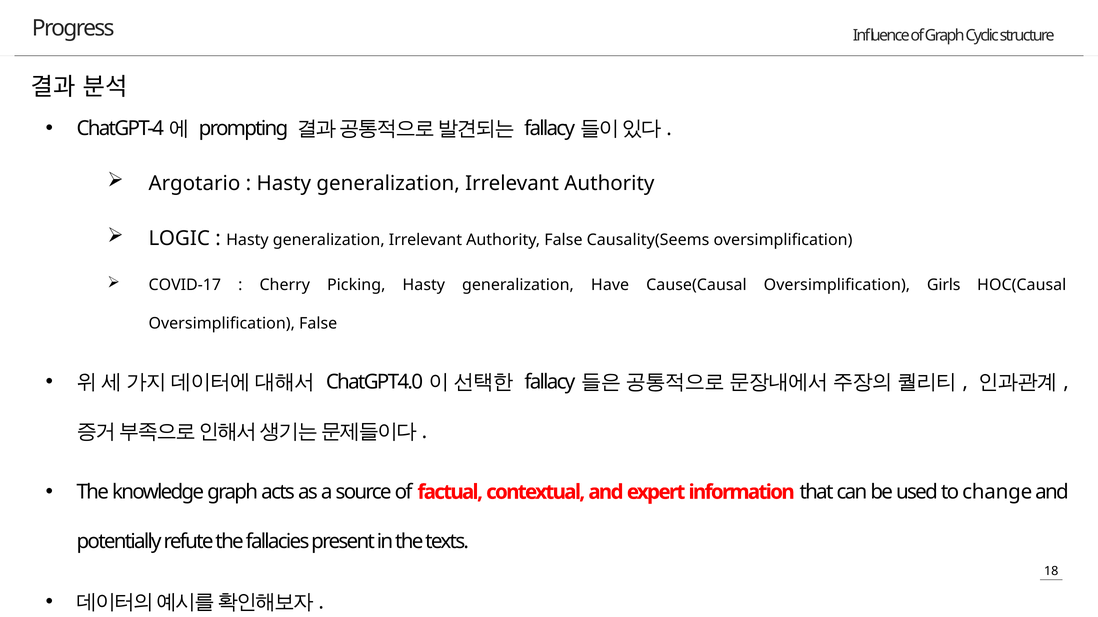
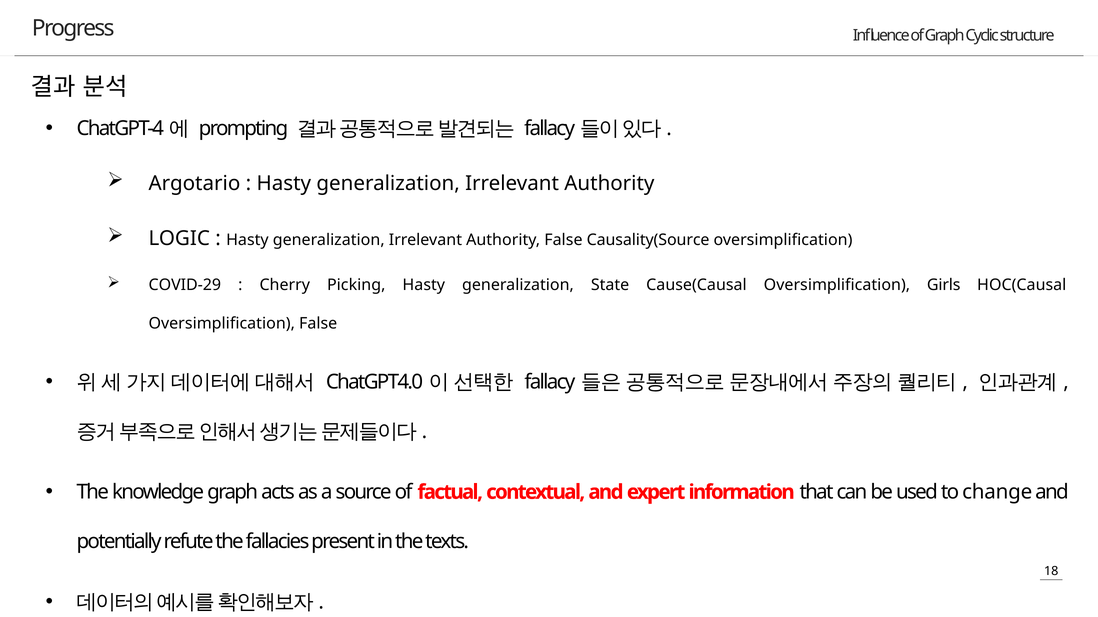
Causality(Seems: Causality(Seems -> Causality(Source (648, 240)
COVID-17: COVID-17 -> COVID-29 (185, 285)
Have: Have -> State (610, 285)
